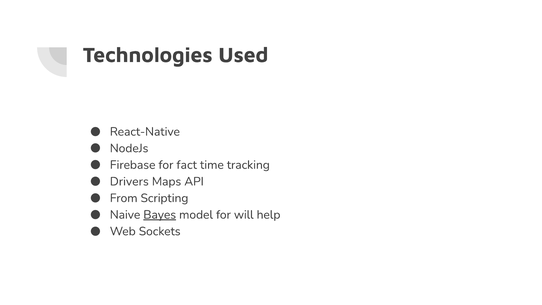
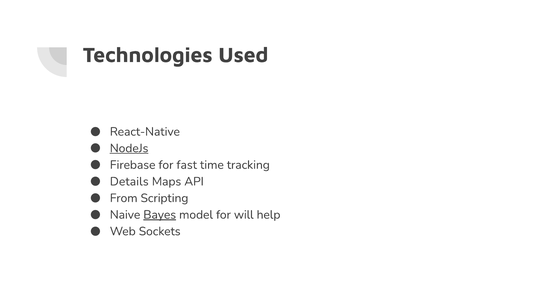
NodeJs underline: none -> present (129, 148)
fact: fact -> fast (187, 165)
Drivers: Drivers -> Details (129, 181)
